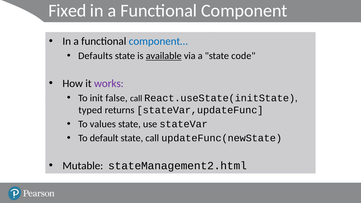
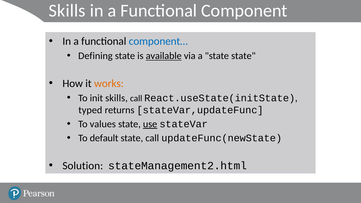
Fixed: Fixed -> Skills (67, 11)
Defaults: Defaults -> Defining (95, 56)
state code: code -> state (243, 56)
works colour: purple -> orange (109, 83)
init false: false -> skills (116, 98)
use underline: none -> present (150, 124)
Mutable: Mutable -> Solution (83, 166)
